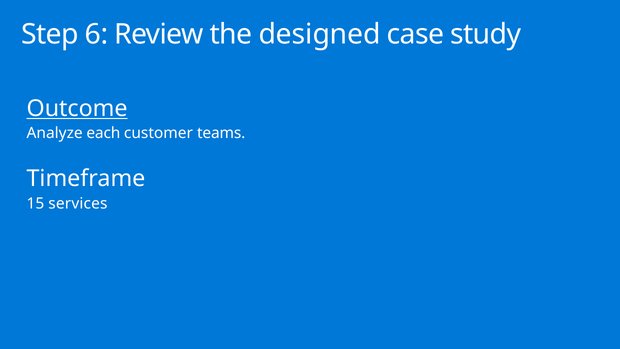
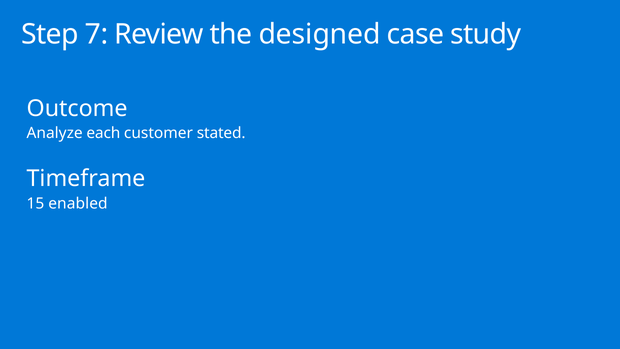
6: 6 -> 7 (97, 35)
Outcome underline: present -> none (77, 108)
teams: teams -> stated (221, 133)
services: services -> enabled (78, 203)
